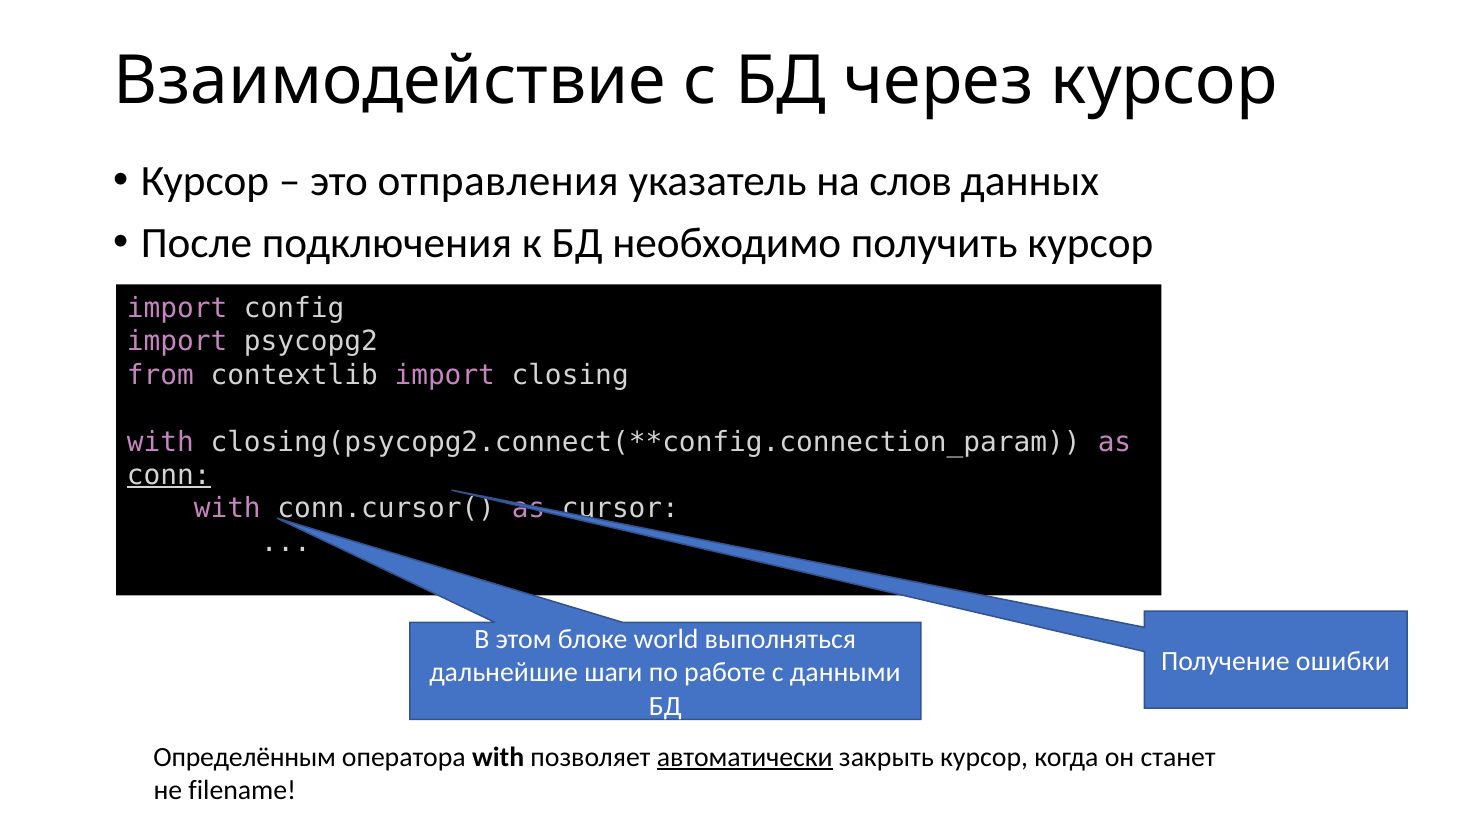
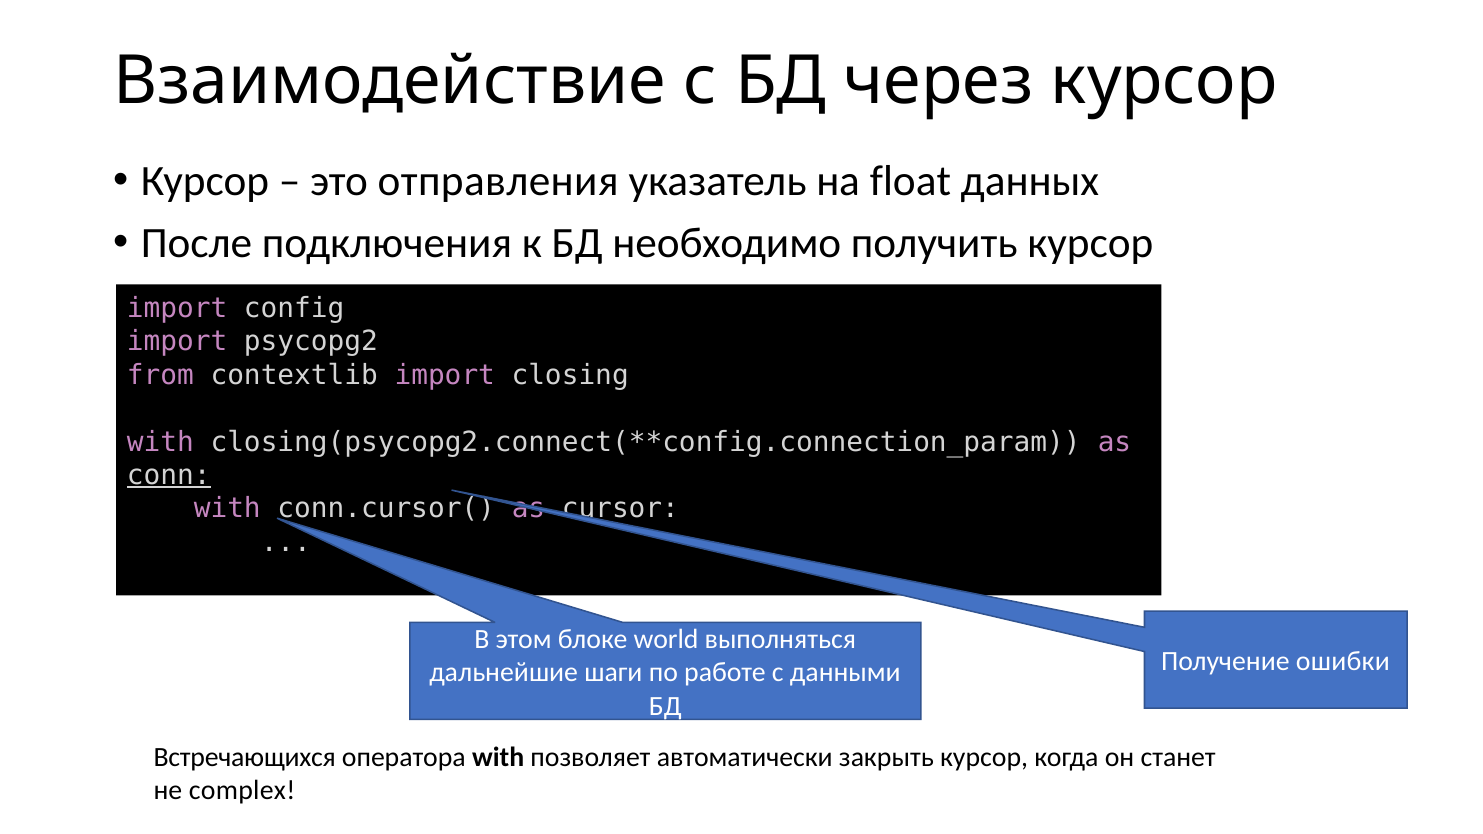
слов: слов -> float (910, 181)
Определённым: Определённым -> Встречающихся (245, 757)
автоматически underline: present -> none (745, 757)
filename: filename -> complex (242, 791)
